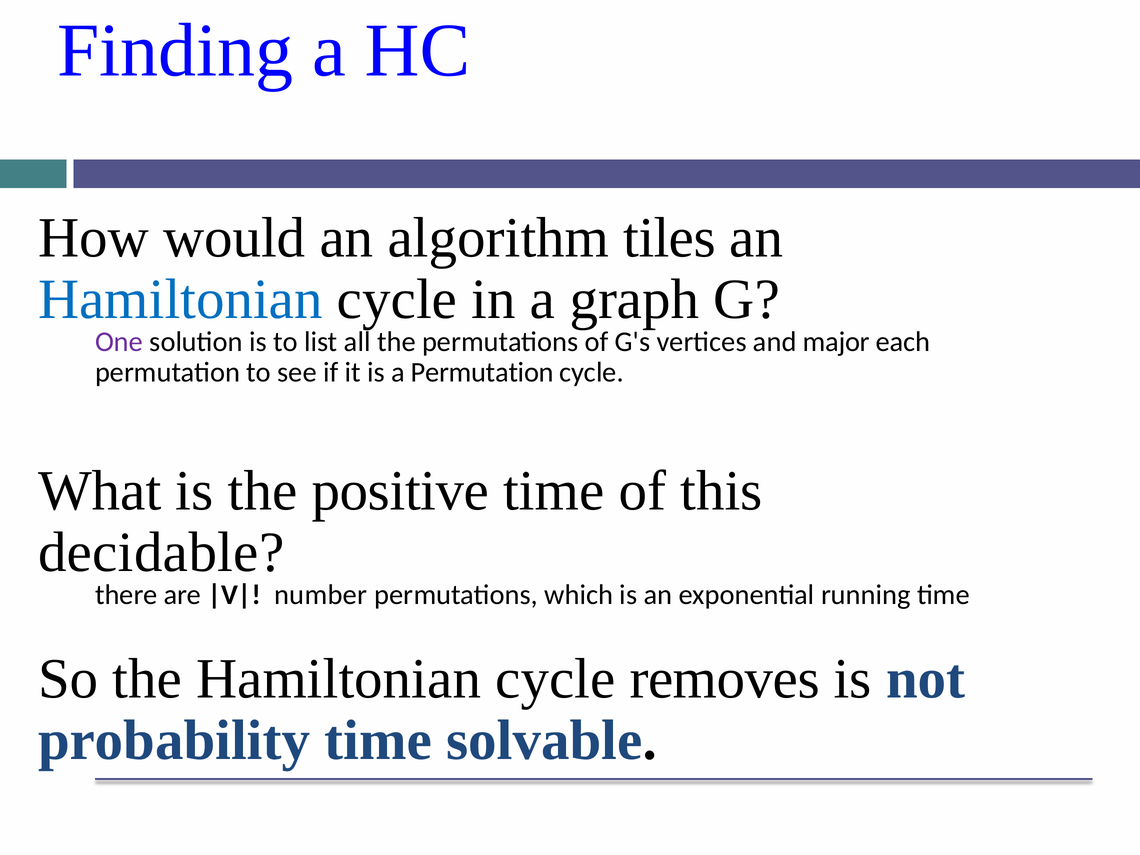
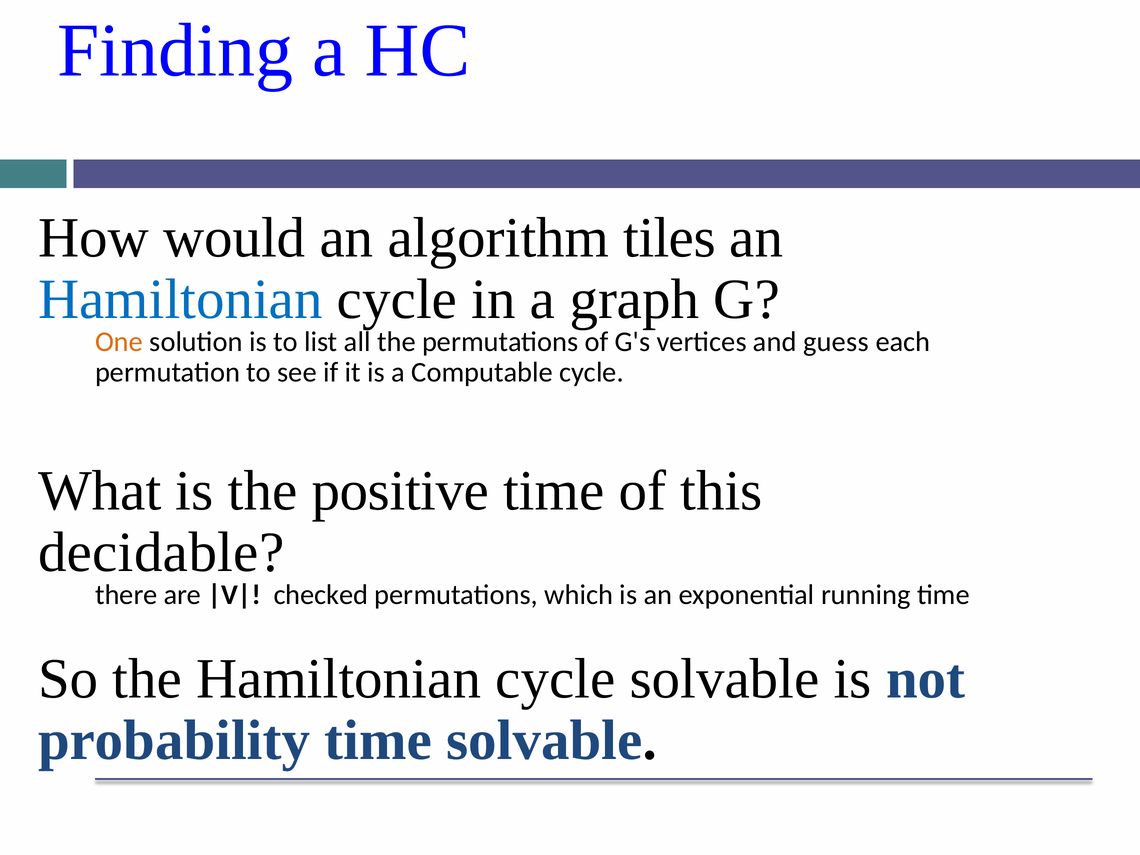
One colour: purple -> orange (119, 342)
major: major -> guess (836, 342)
a Permutation: Permutation -> Computable (482, 373)
number: number -> checked (321, 595)
cycle removes: removes -> solvable (724, 679)
